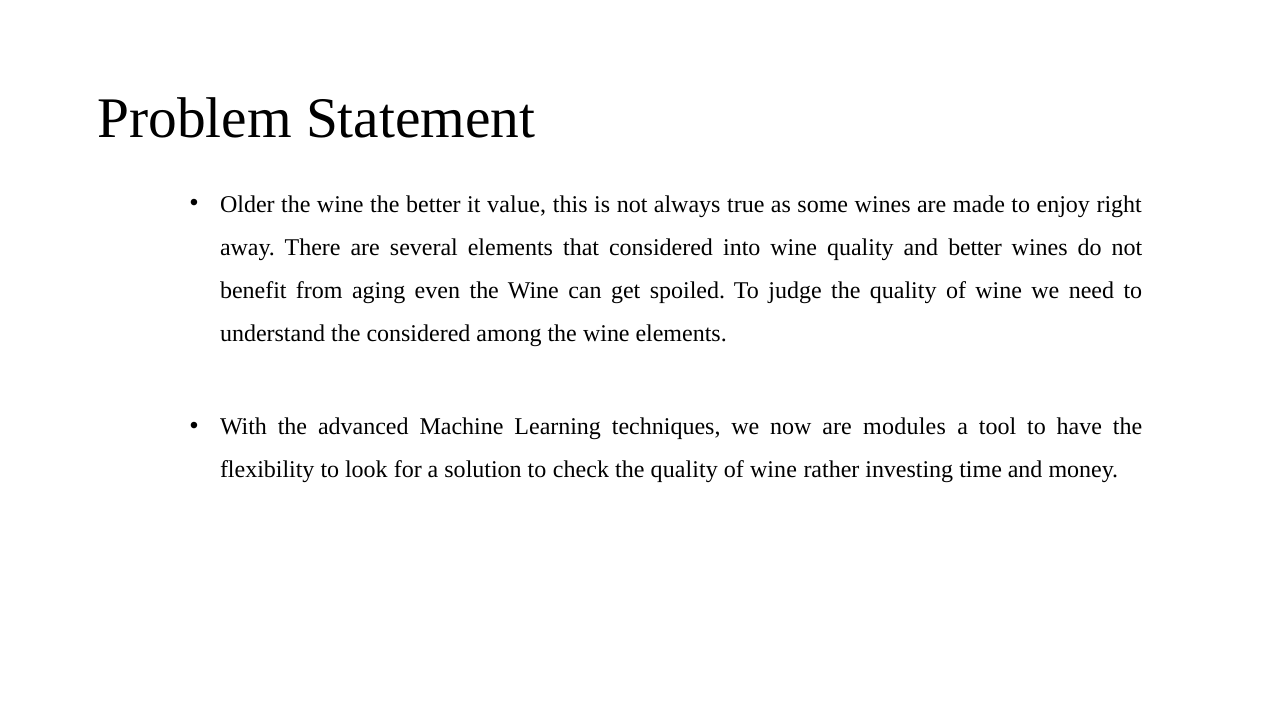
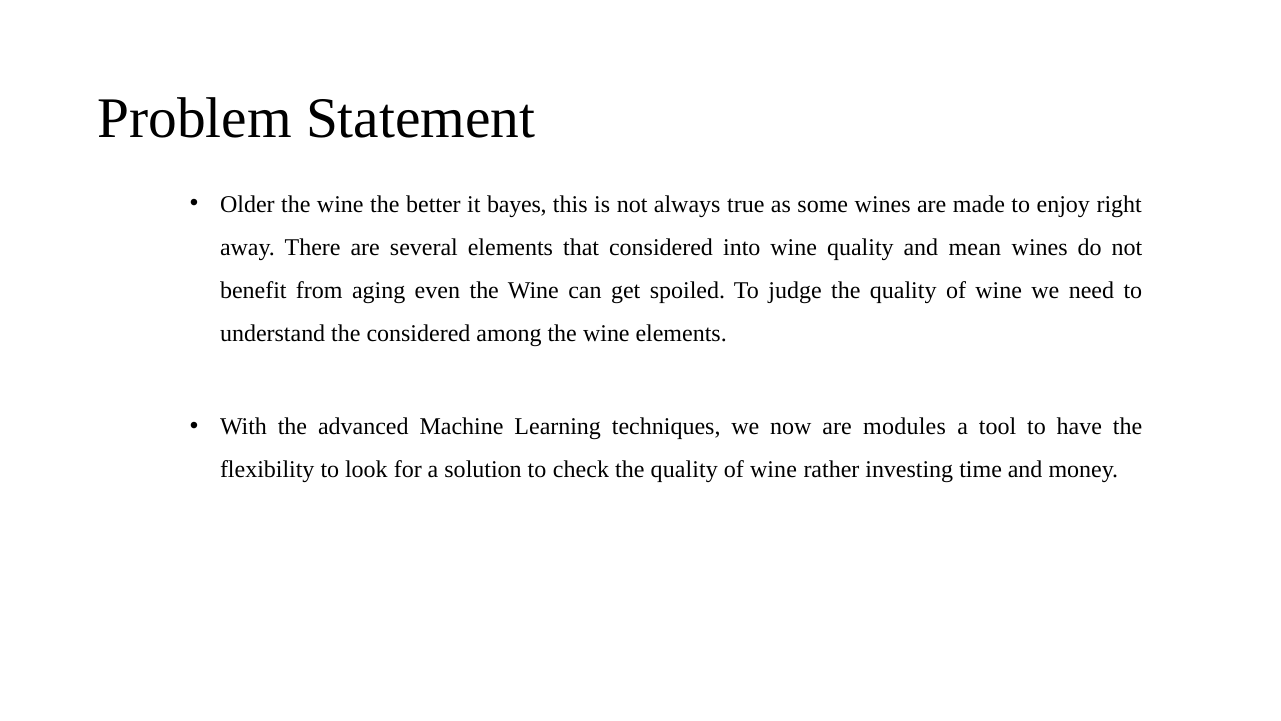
value: value -> bayes (517, 204)
and better: better -> mean (975, 247)
